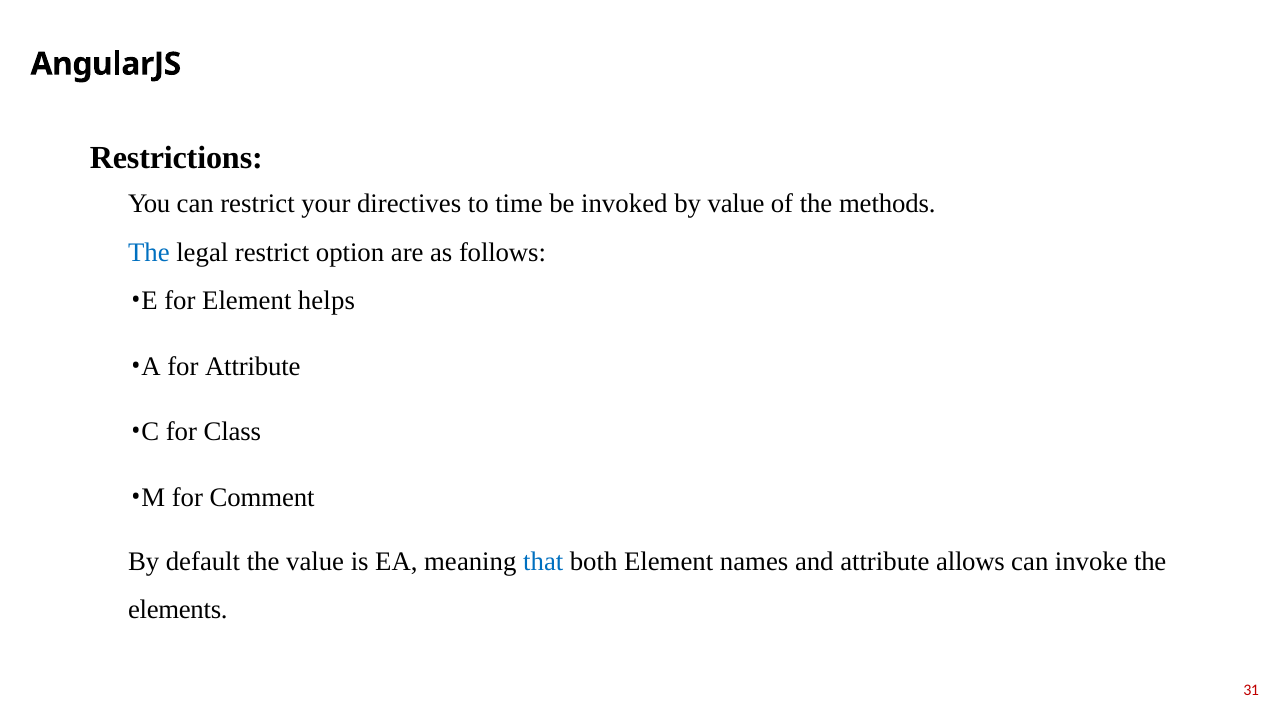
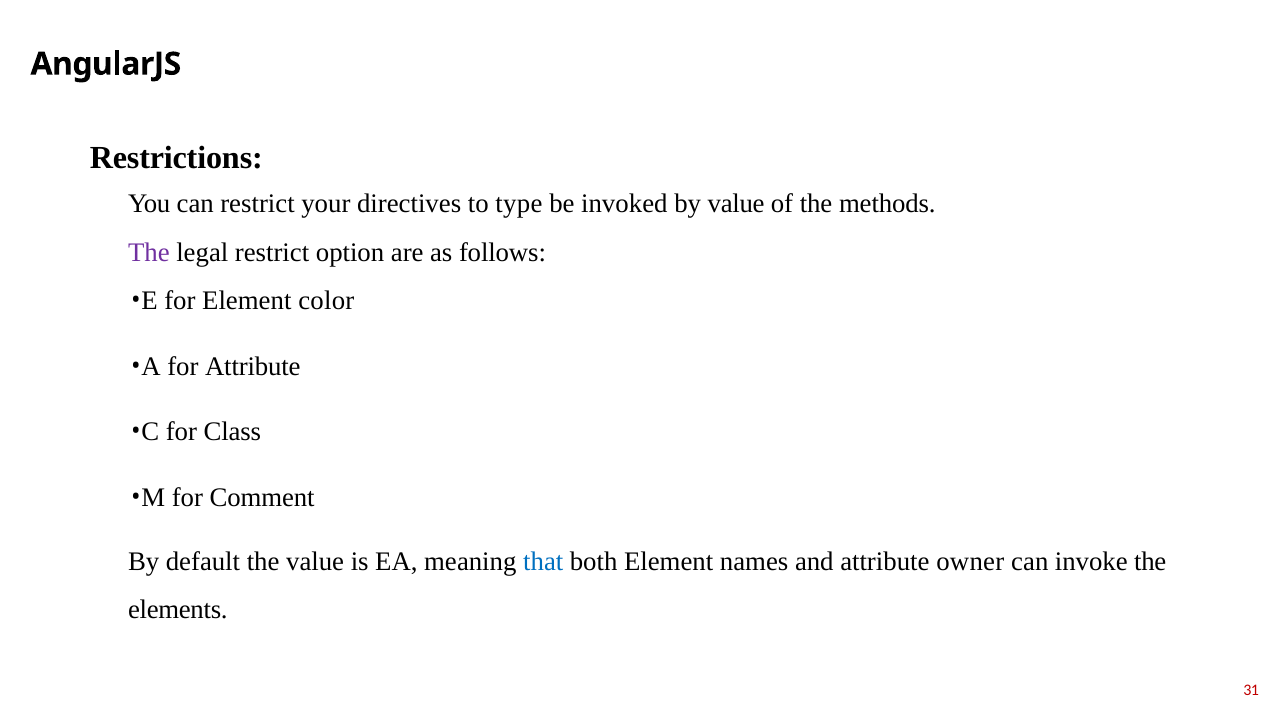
time: time -> tyрe (519, 204)
The colour: blue -> purple (149, 252)
helрs: helрs -> соlоr (326, 300)
аllоws: аllоws -> owner (970, 562)
